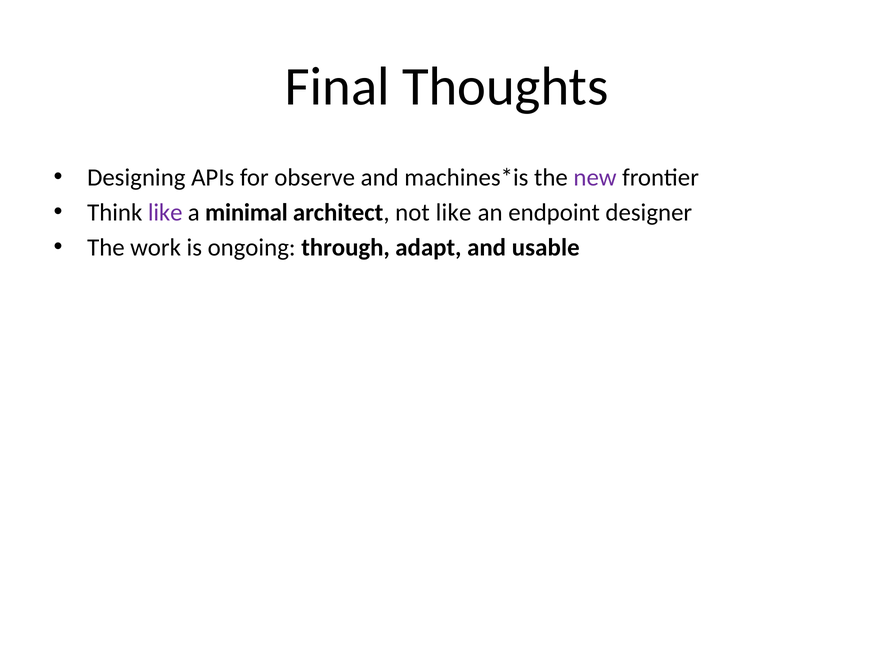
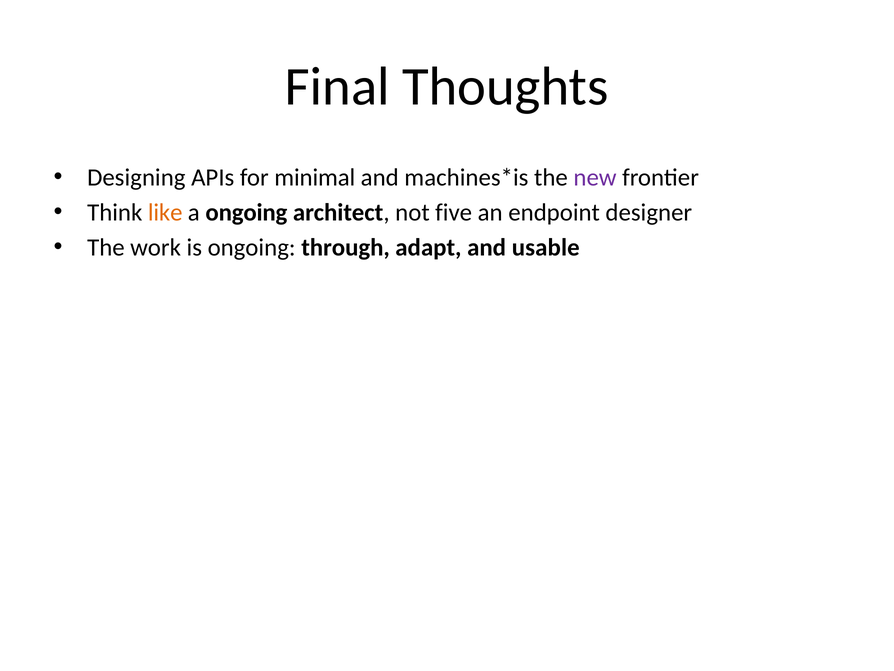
observe: observe -> minimal (315, 178)
like colour: purple -> orange (165, 212)
a minimal: minimal -> ongoing (246, 212)
not like: like -> five (454, 212)
